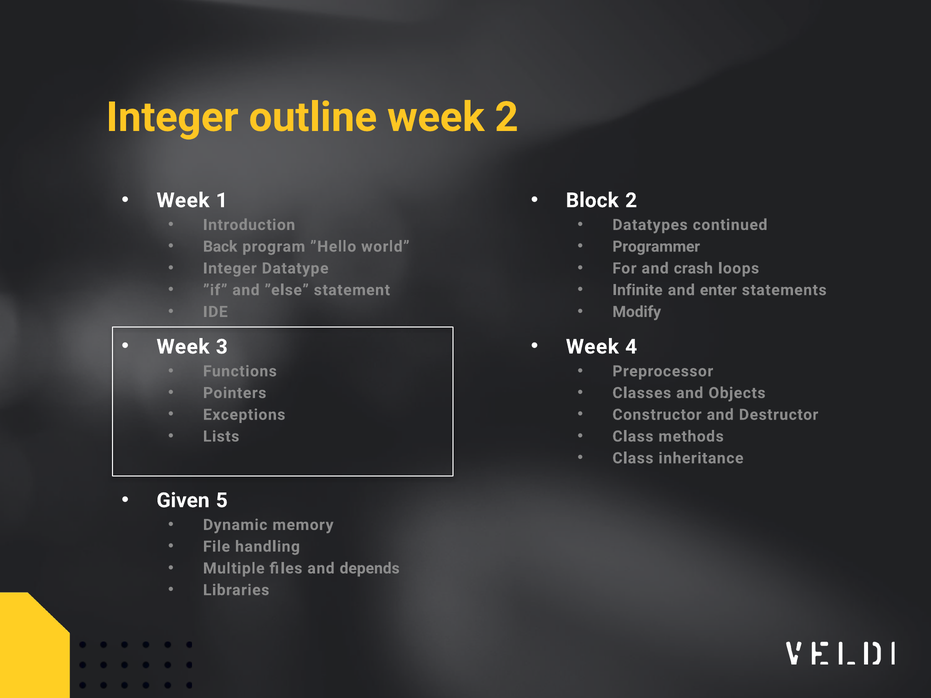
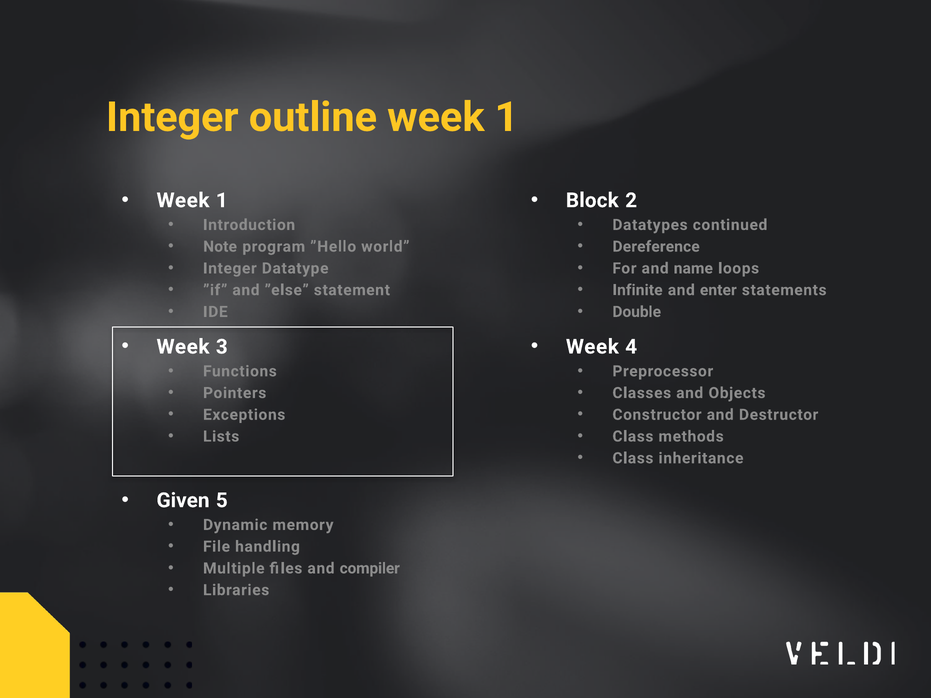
outline week 2: 2 -> 1 (507, 117)
Back: Back -> Note (220, 247)
Programmer: Programmer -> Dereference (656, 247)
crash: crash -> name (693, 268)
Modify: Modify -> Double (637, 312)
depends: depends -> compiler (370, 569)
